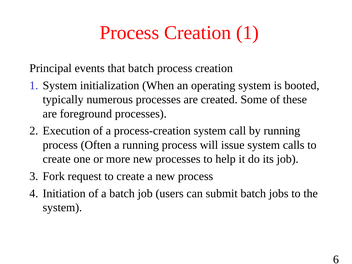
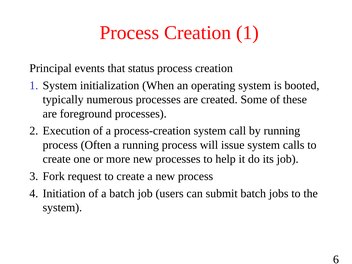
that batch: batch -> status (141, 68)
